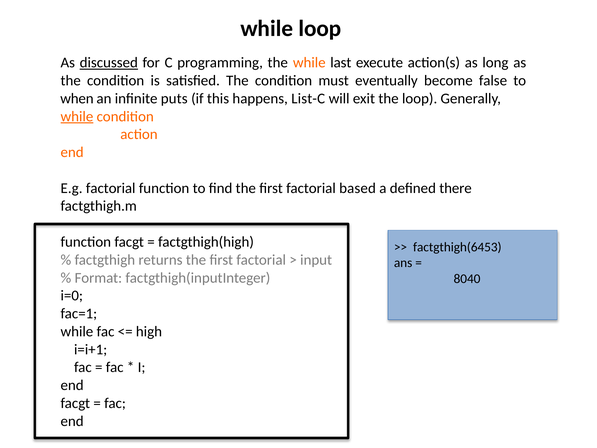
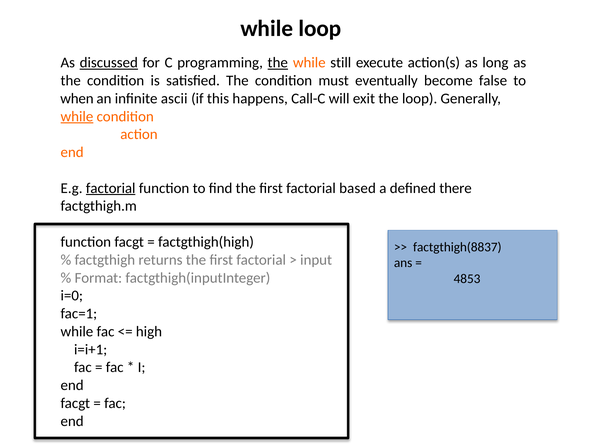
the underline: none -> present (278, 63)
last: last -> still (341, 63)
puts: puts -> ascii (174, 98)
List-C: List-C -> Call-C (308, 98)
factorial underline: none -> present (111, 188)
factgthigh(6453: factgthigh(6453 -> factgthigh(8837 (457, 247)
8040: 8040 -> 4853 (467, 279)
